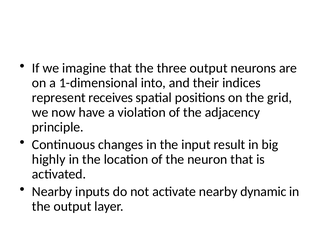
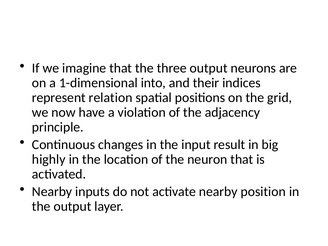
receives: receives -> relation (111, 98)
dynamic: dynamic -> position (263, 192)
